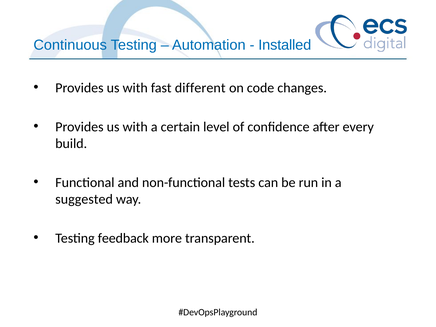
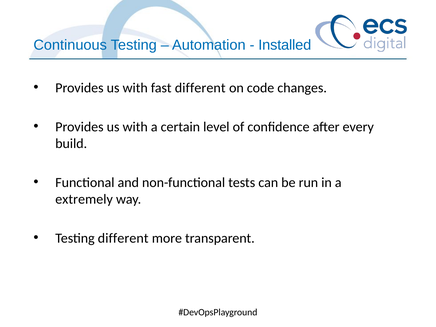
suggested: suggested -> extremely (84, 199)
Testing feedback: feedback -> different (123, 238)
